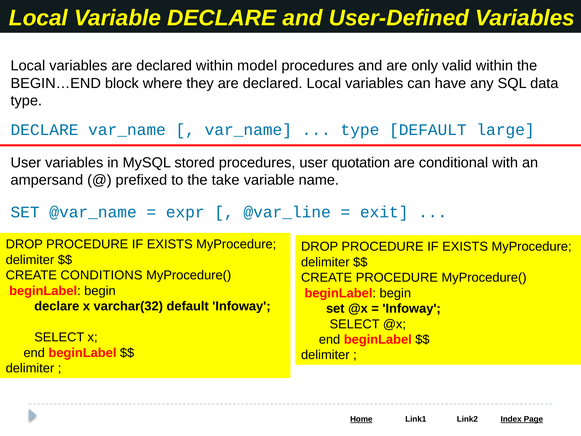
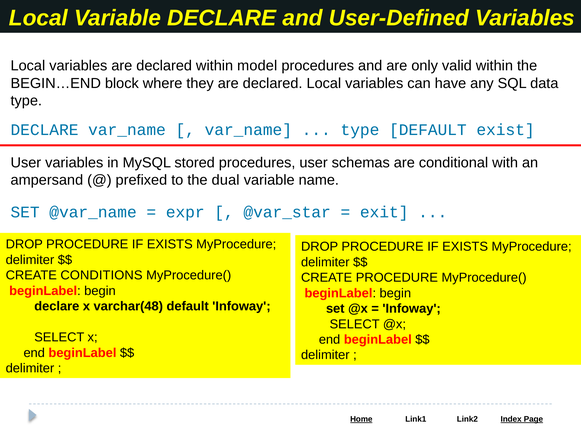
large: large -> exist (506, 130)
quotation: quotation -> schemas (361, 163)
take: take -> dual (226, 180)
@var_line: @var_line -> @var_star (287, 212)
varchar(32: varchar(32 -> varchar(48 (128, 306)
